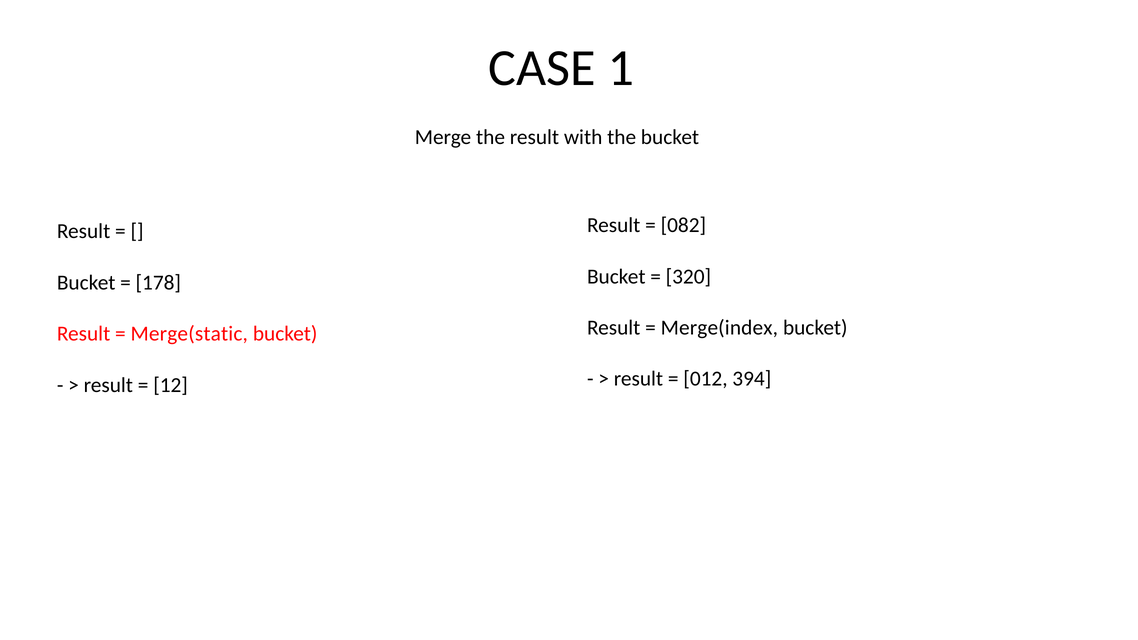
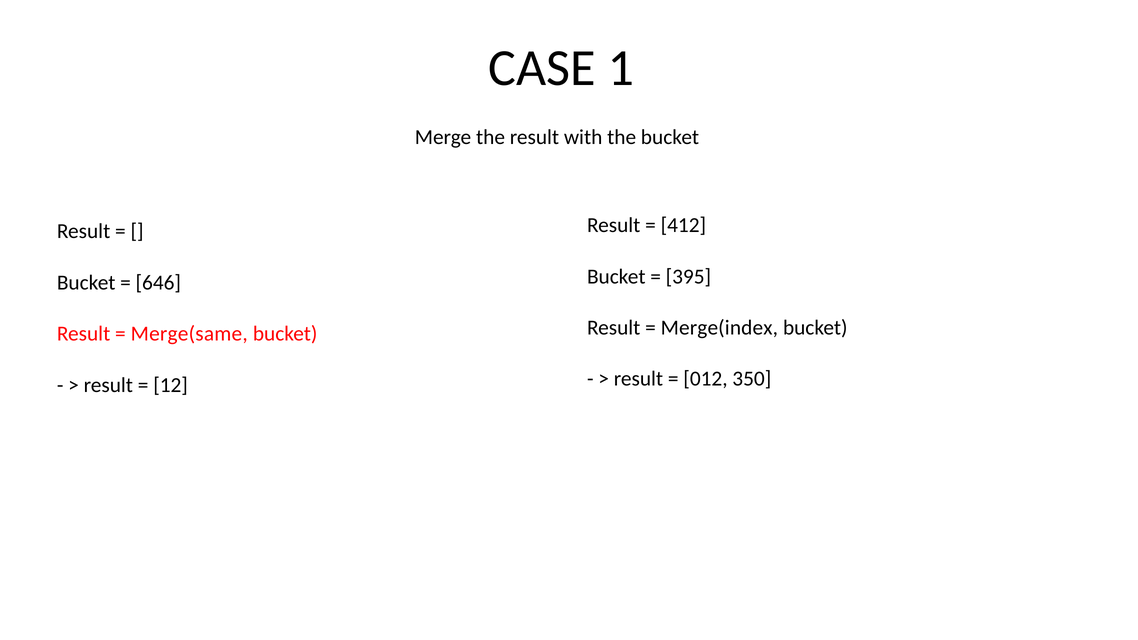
082: 082 -> 412 (683, 225)
320: 320 -> 395 (688, 277)
178: 178 -> 646 (158, 283)
Merge(static: Merge(static -> Merge(same (189, 334)
394: 394 -> 350 (752, 379)
